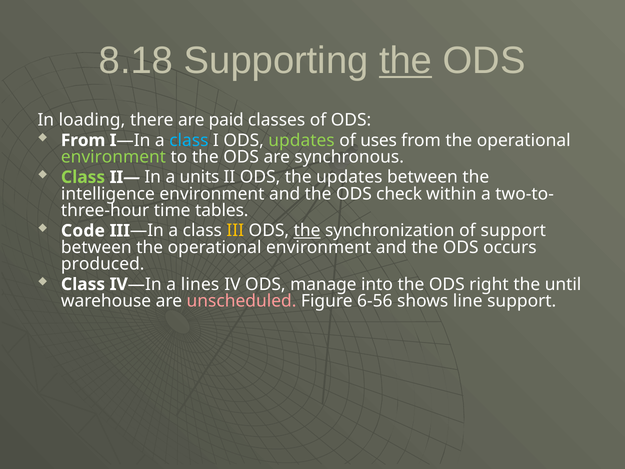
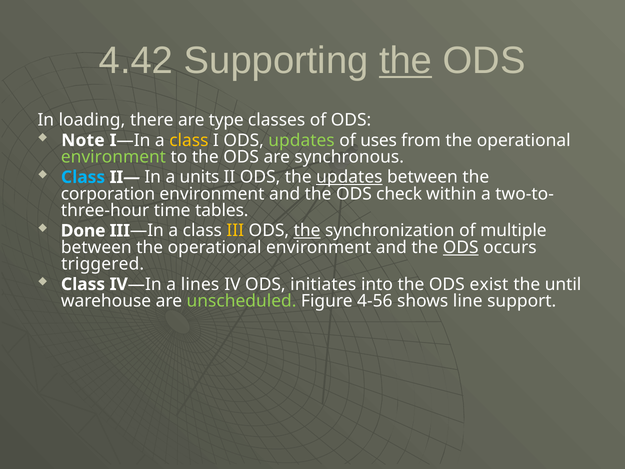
8.18: 8.18 -> 4.42 (136, 61)
paid: paid -> type (226, 120)
From: From -> Note (83, 140)
class colour: light blue -> yellow (189, 140)
Class colour: light green -> light blue (83, 177)
updates underline: none -> present (349, 177)
intelligence: intelligence -> corporation (108, 194)
Code: Code -> Done (83, 231)
of support: support -> multiple (513, 231)
ODS underline: none -> present (461, 247)
produced: produced -> triggered (103, 264)
manage: manage -> initiates (323, 284)
right: right -> exist (489, 284)
unscheduled colour: pink -> light green (242, 301)
6-56: 6-56 -> 4-56 (375, 301)
